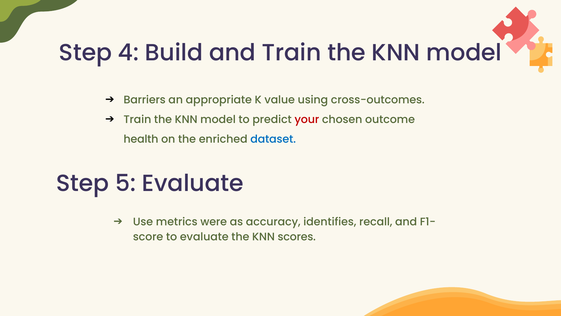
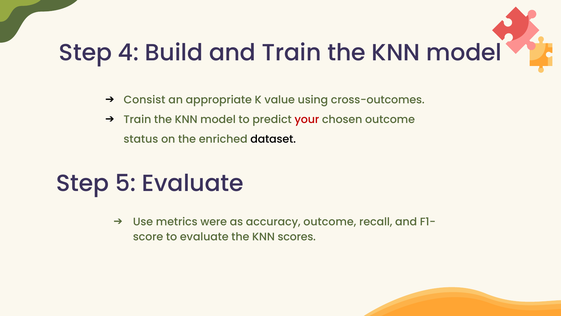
Barriers: Barriers -> Consist (145, 100)
health: health -> status (141, 139)
dataset colour: blue -> black (273, 139)
accuracy identifies: identifies -> outcome (330, 221)
